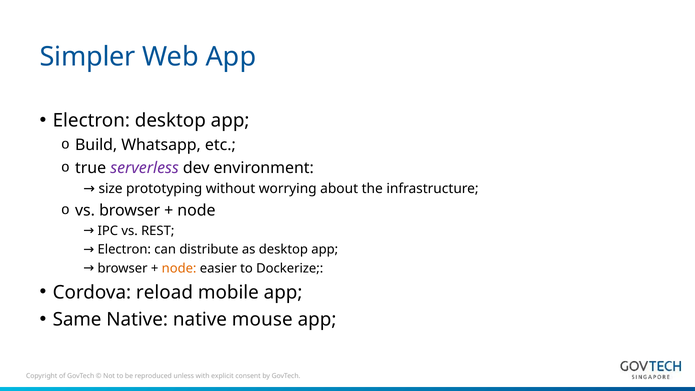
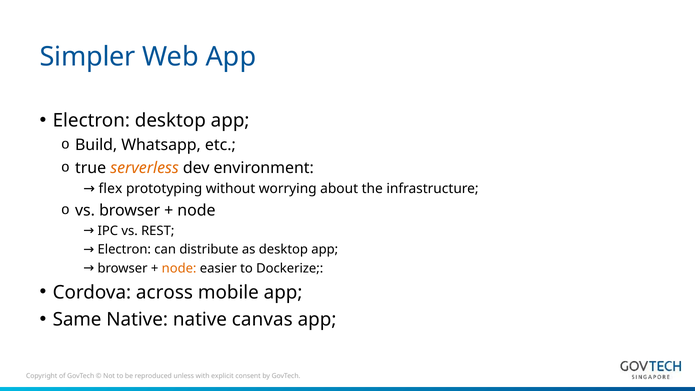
serverless colour: purple -> orange (145, 168)
size: size -> flex (110, 189)
reload: reload -> across (164, 292)
mouse: mouse -> canvas (262, 319)
